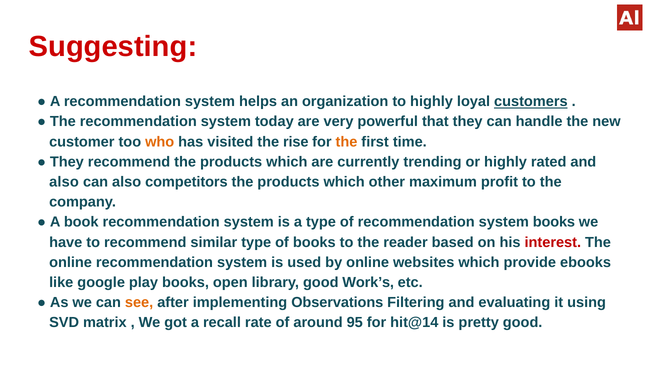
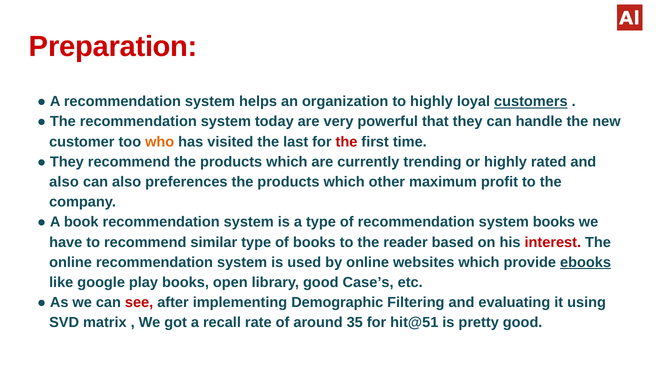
Suggesting: Suggesting -> Preparation (113, 47)
rise: rise -> last (296, 142)
the colour: orange -> red (347, 142)
competitors: competitors -> preferences (186, 182)
ebooks underline: none -> present (586, 262)
Work’s: Work’s -> Case’s (368, 282)
see colour: orange -> red (139, 303)
Observations: Observations -> Demographic (337, 303)
95: 95 -> 35 (355, 323)
hit@14: hit@14 -> hit@51 (414, 323)
